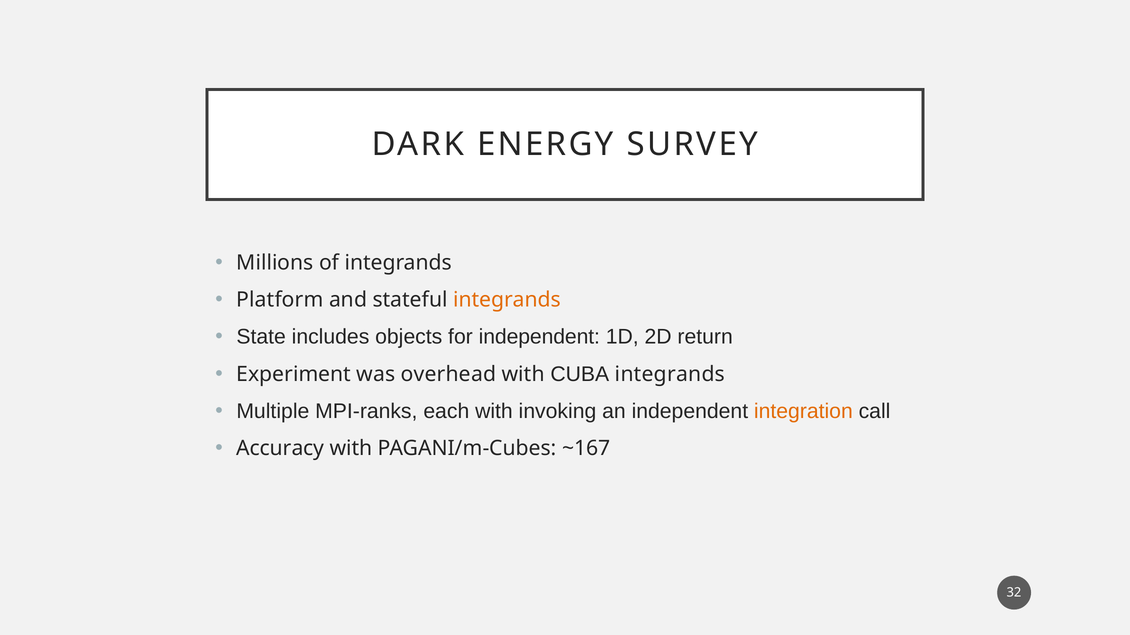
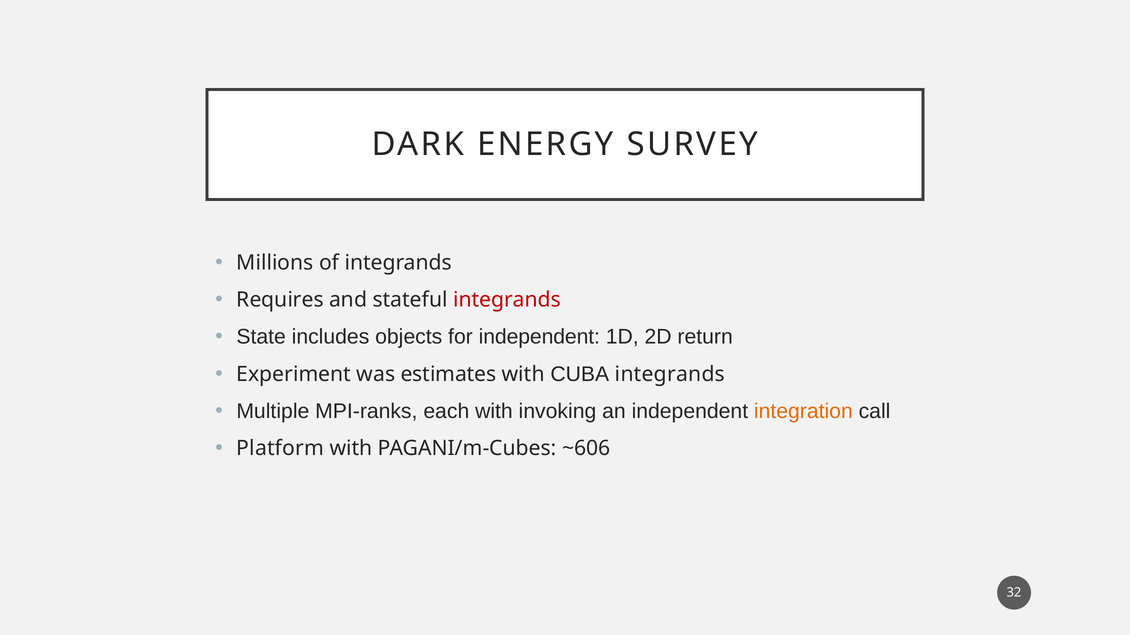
Platform: Platform -> Requires (280, 300)
integrands colour: orange -> red (507, 300)
overhead: overhead -> estimates (449, 375)
Accuracy: Accuracy -> Platform (280, 449)
~167: ~167 -> ~606 (586, 449)
